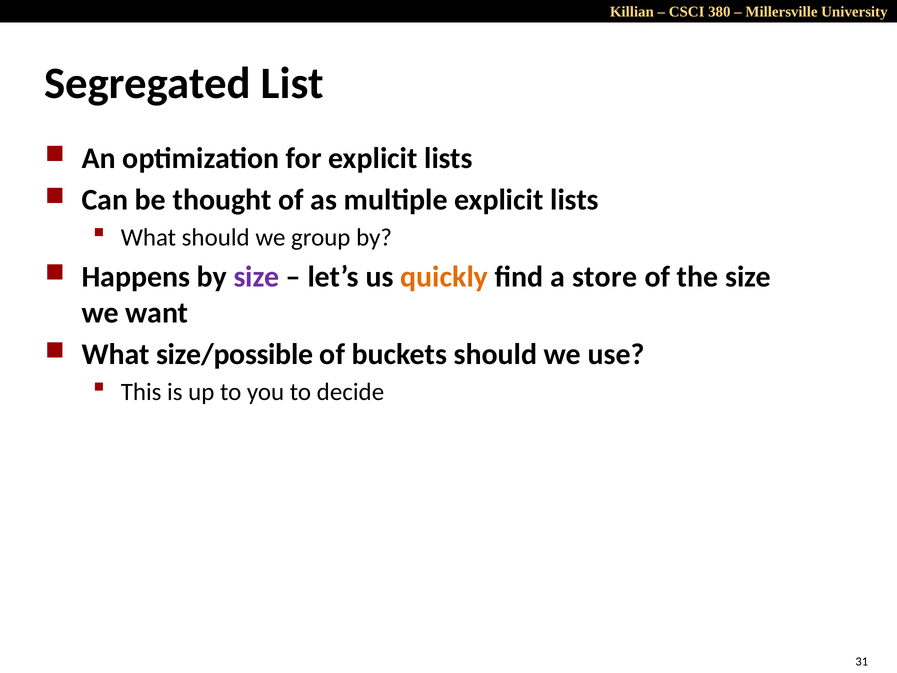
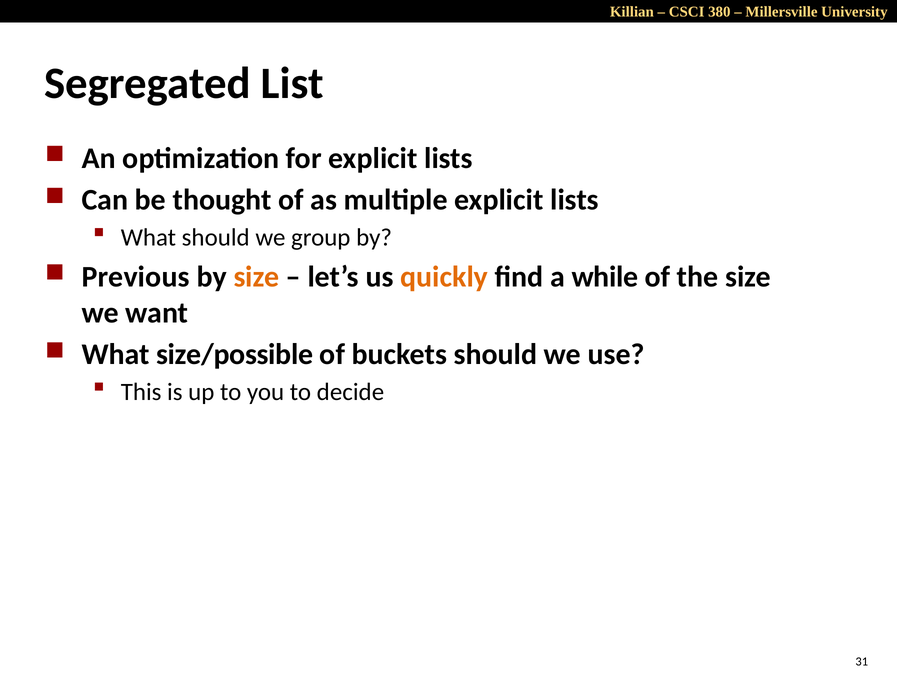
Happens: Happens -> Previous (136, 277)
size colour: purple -> orange (256, 277)
store: store -> while (605, 277)
